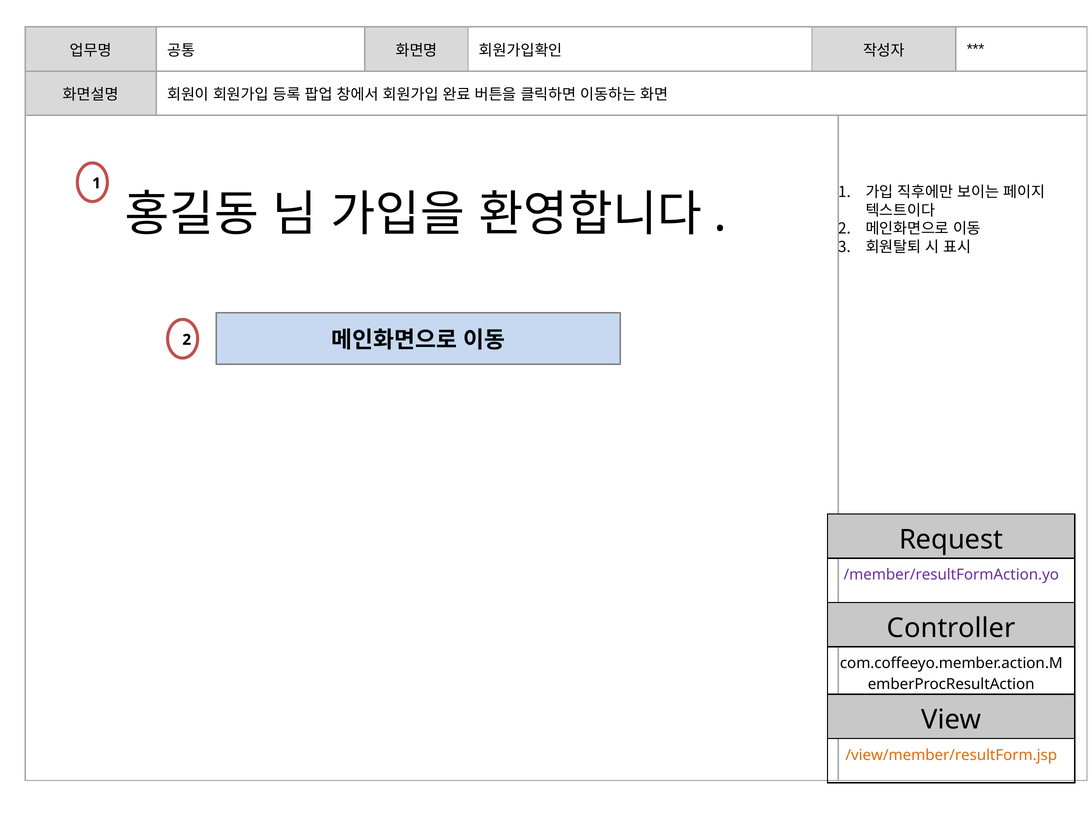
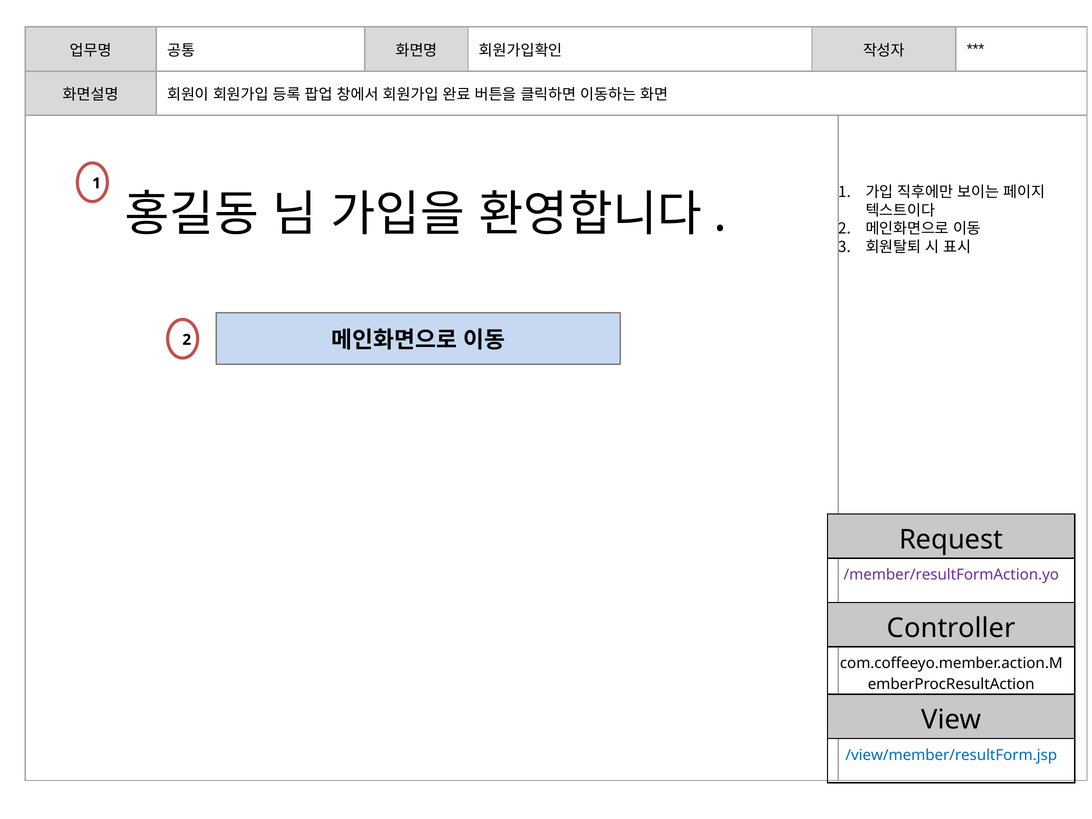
/view/member/resultForm.jsp colour: orange -> blue (951, 755)
